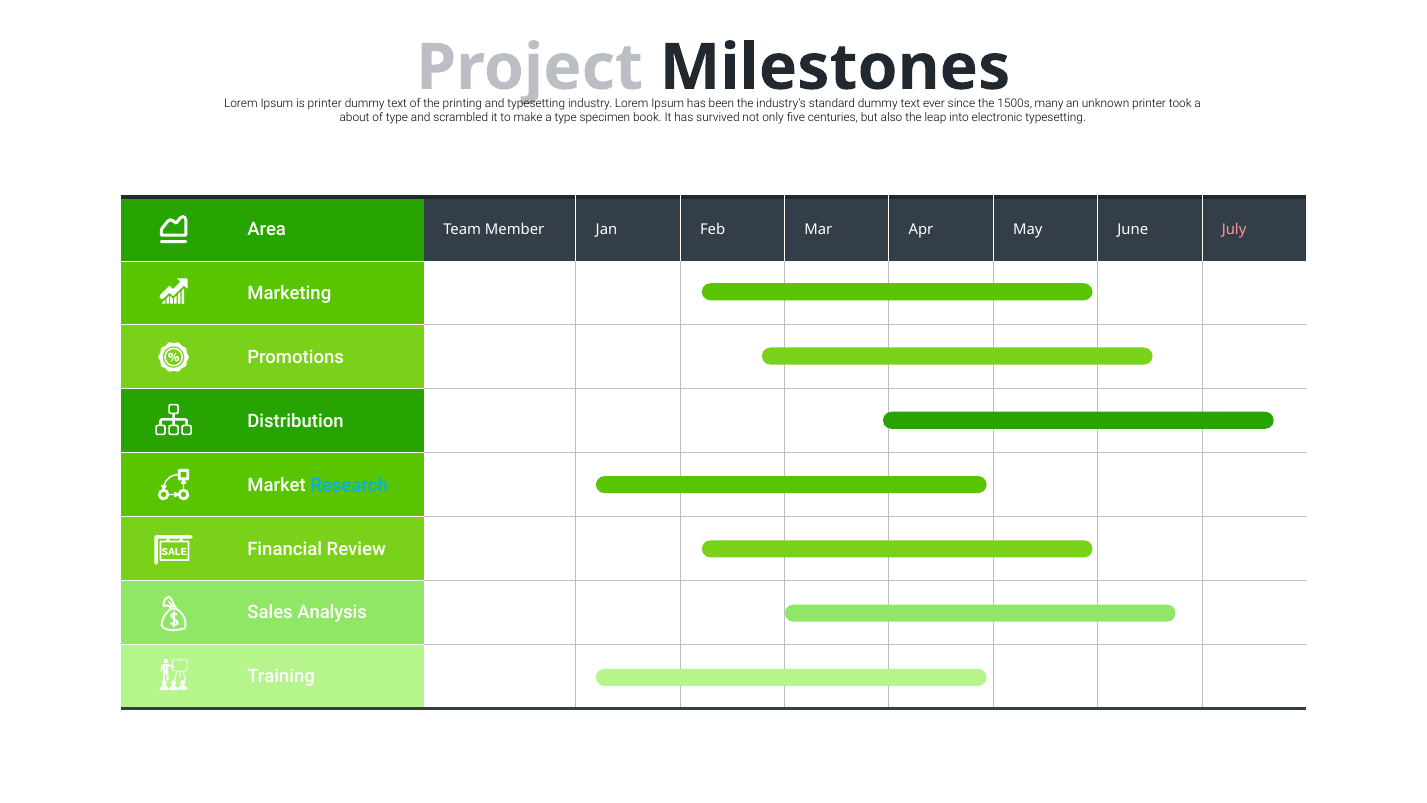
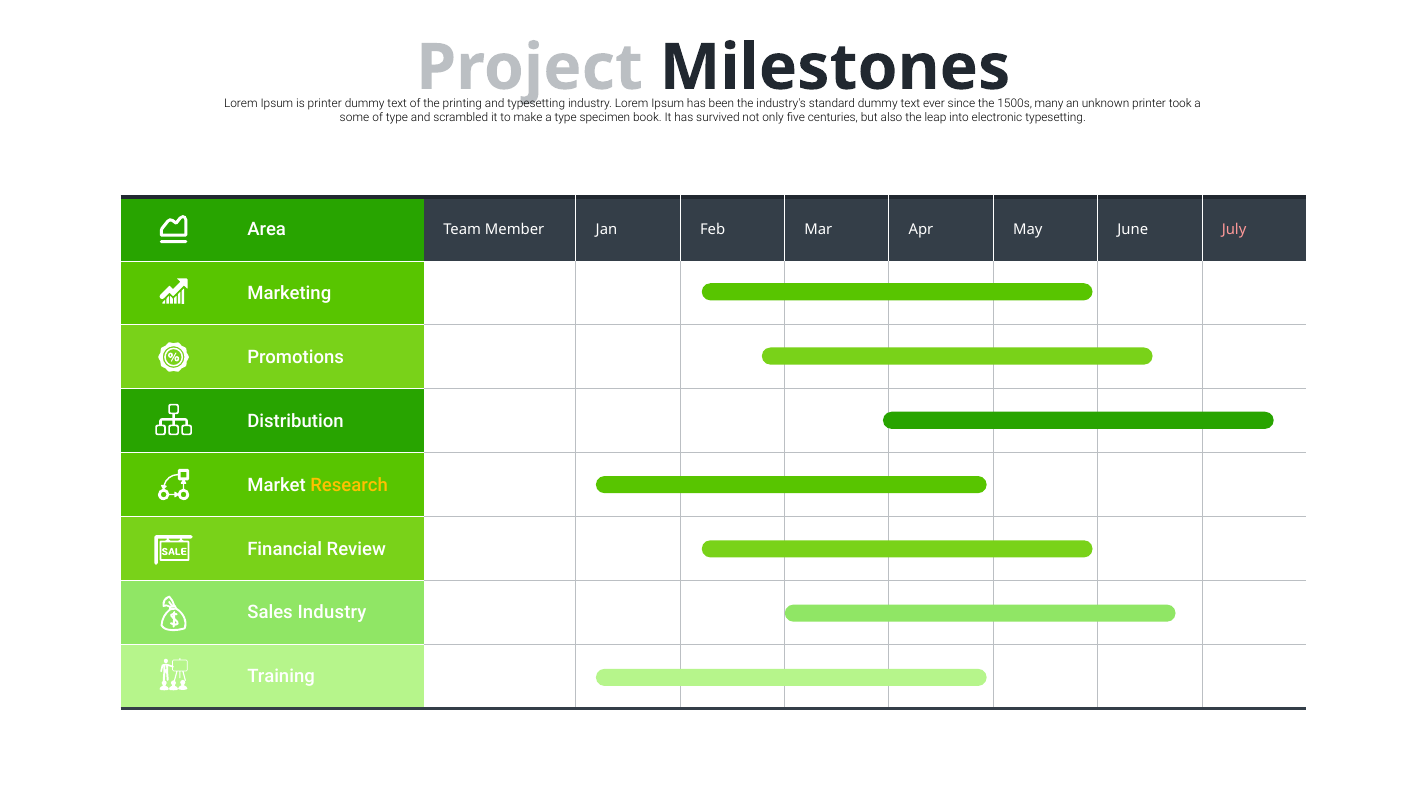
about: about -> some (354, 117)
Research colour: light blue -> yellow (349, 485)
Sales Analysis: Analysis -> Industry (332, 613)
